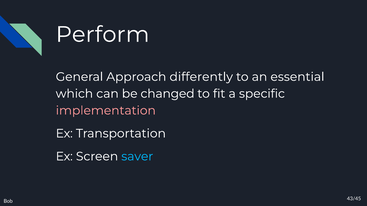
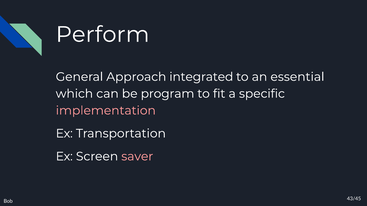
differently: differently -> integrated (201, 77)
changed: changed -> program (168, 94)
saver colour: light blue -> pink (137, 157)
